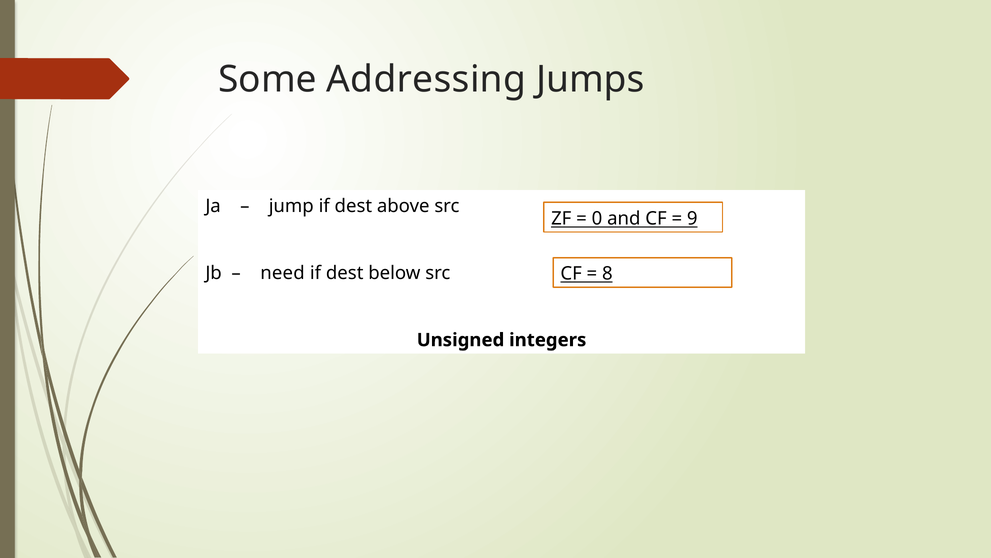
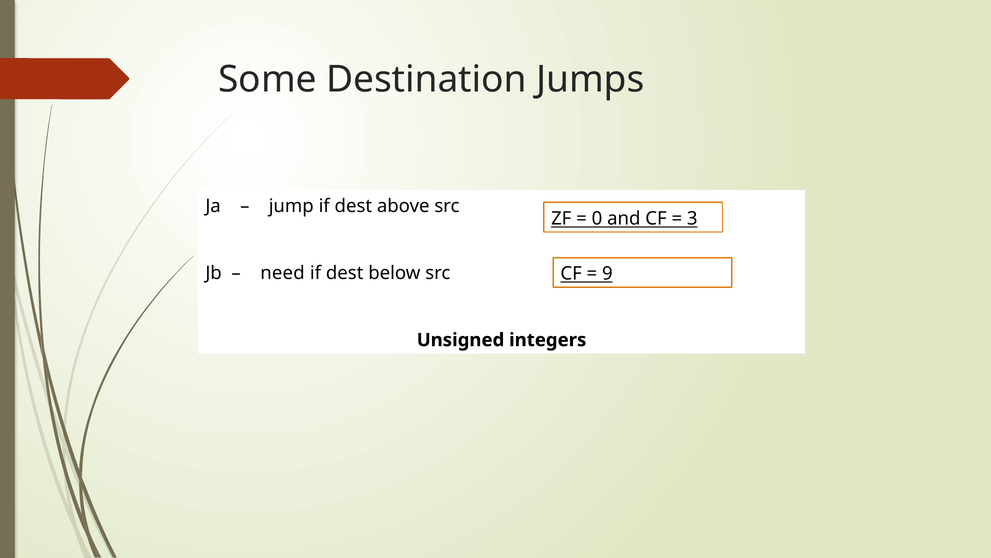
Addressing: Addressing -> Destination (426, 79)
9: 9 -> 3 (692, 218)
8: 8 -> 9 (607, 273)
